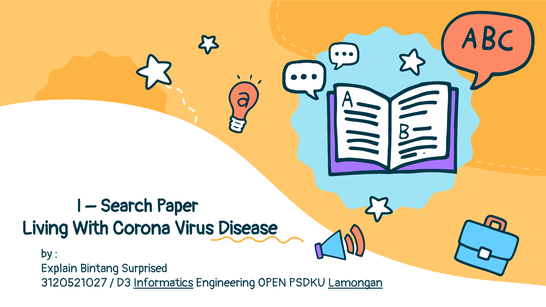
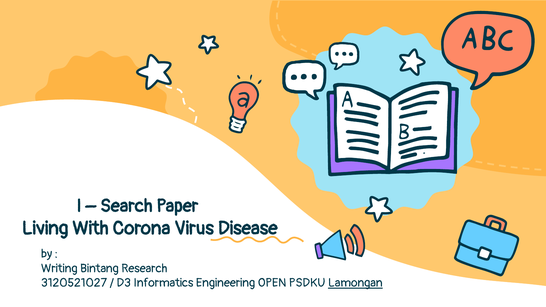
Explain: Explain -> Writing (59, 269)
Surprised: Surprised -> Research (144, 269)
Informatics underline: present -> none (163, 283)
